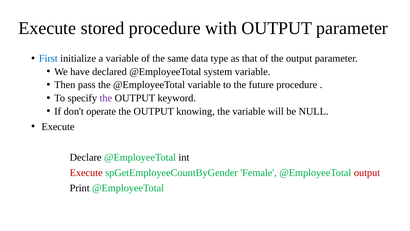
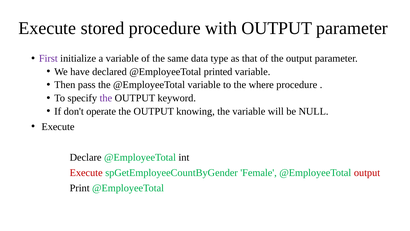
First colour: blue -> purple (48, 58)
system: system -> printed (218, 72)
future: future -> where (261, 85)
